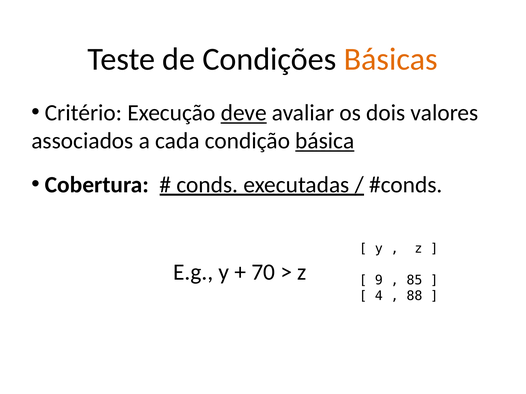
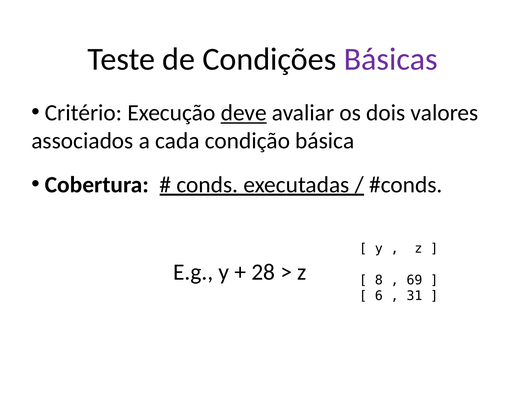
Básicas colour: orange -> purple (391, 59)
básica underline: present -> none (325, 141)
70: 70 -> 28 (263, 272)
9: 9 -> 8 (379, 281)
85: 85 -> 69 (414, 281)
4: 4 -> 6 (379, 296)
88: 88 -> 31 (414, 296)
